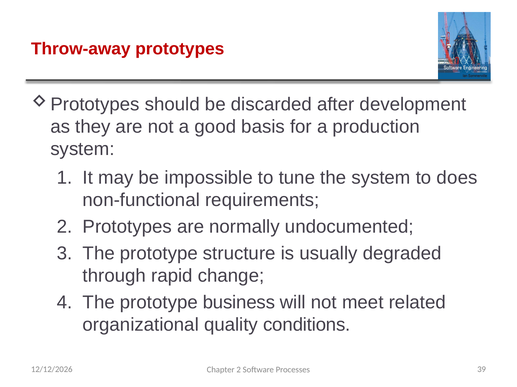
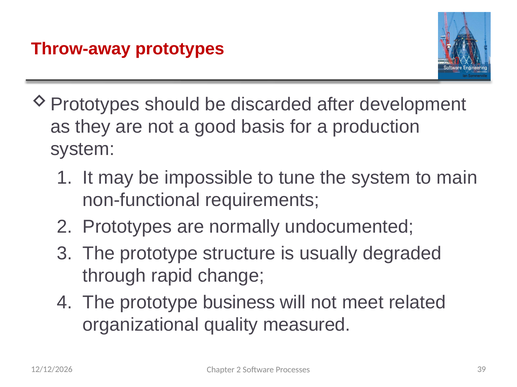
does: does -> main (457, 178)
conditions: conditions -> measured (307, 325)
